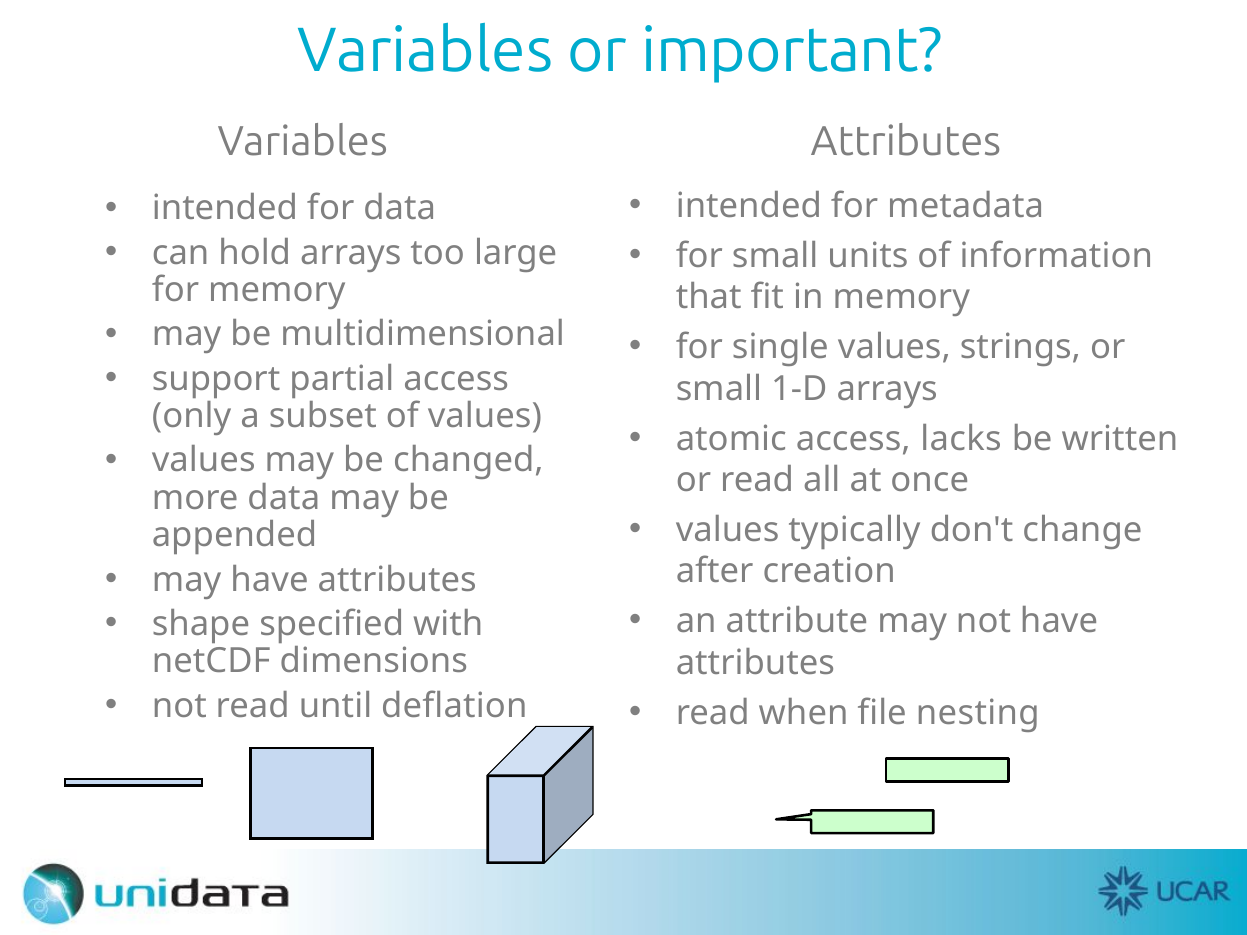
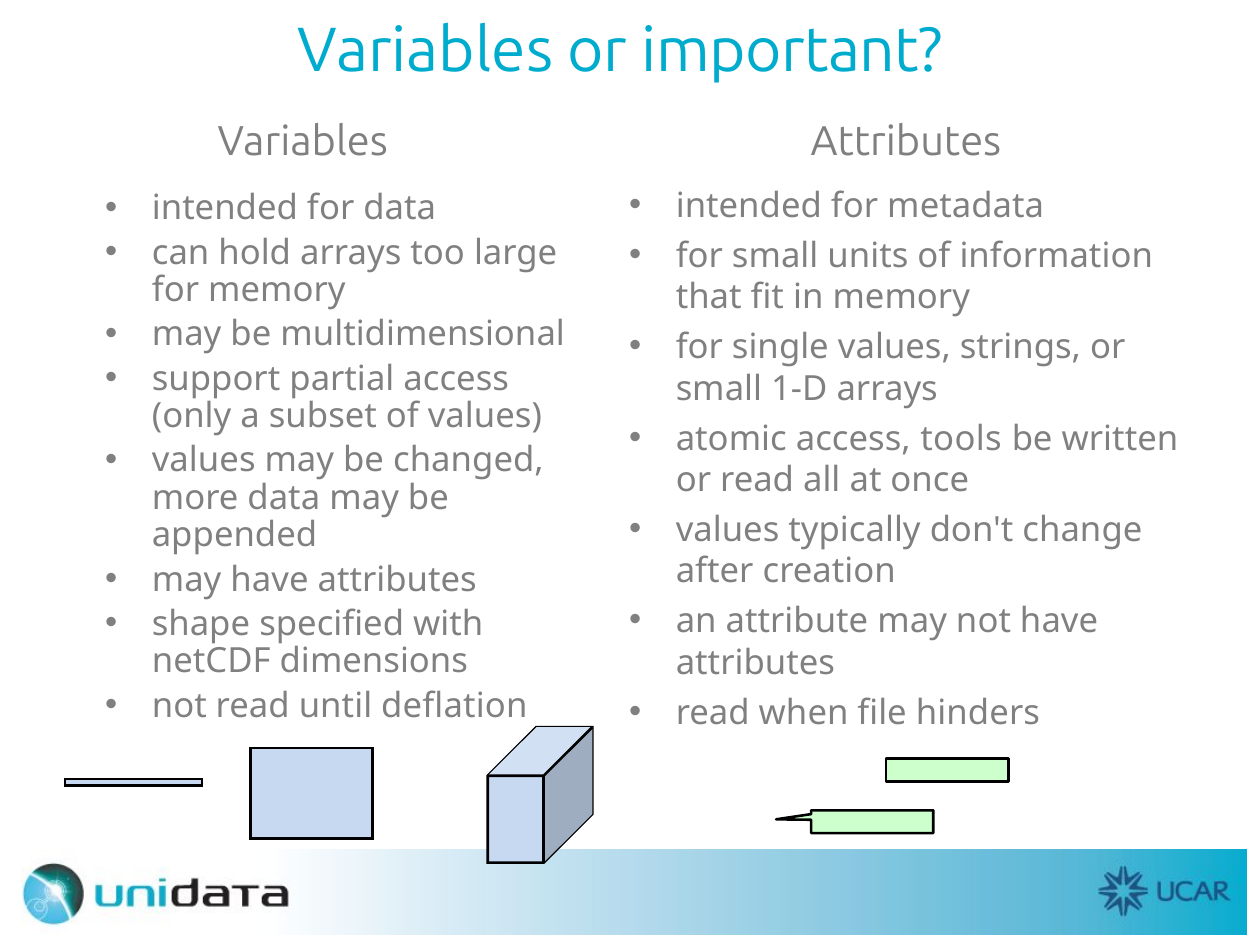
lacks: lacks -> tools (961, 439)
nesting: nesting -> hinders (978, 713)
